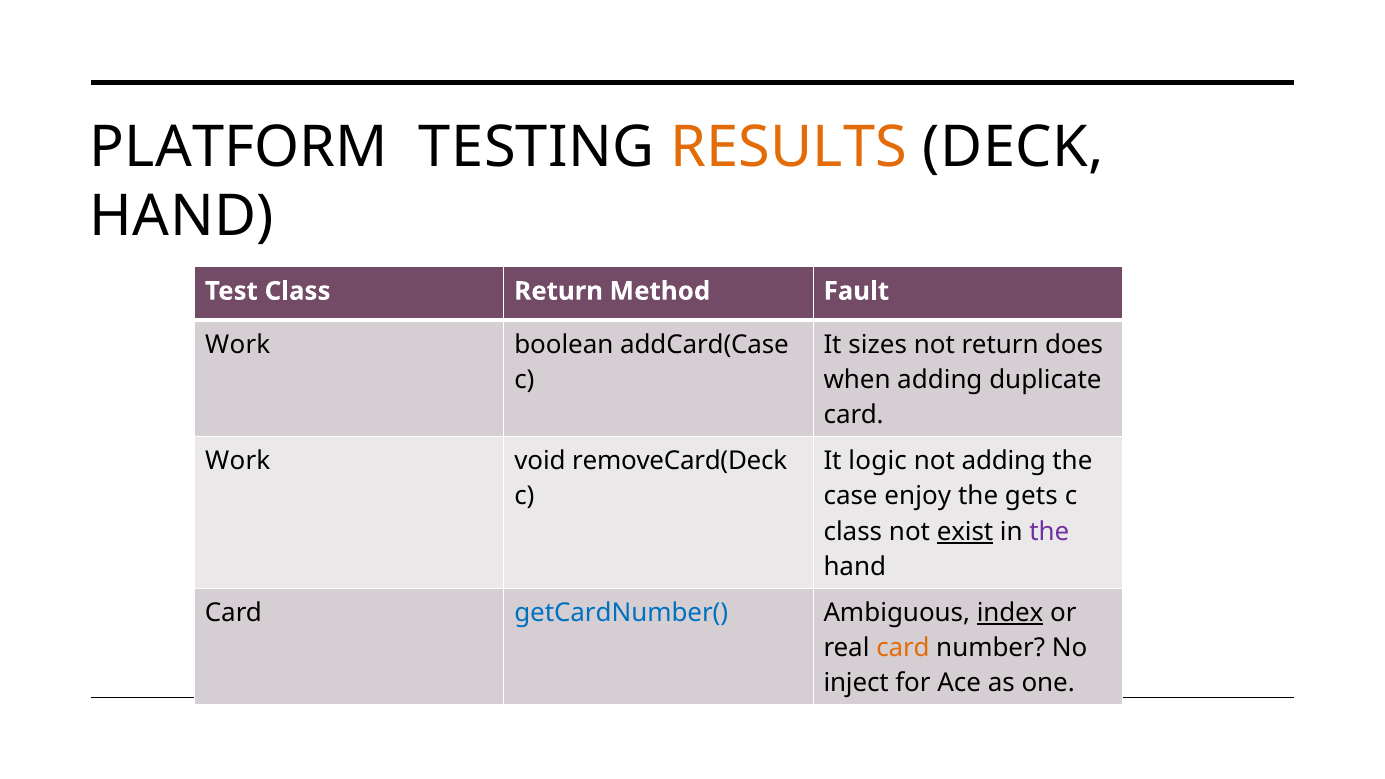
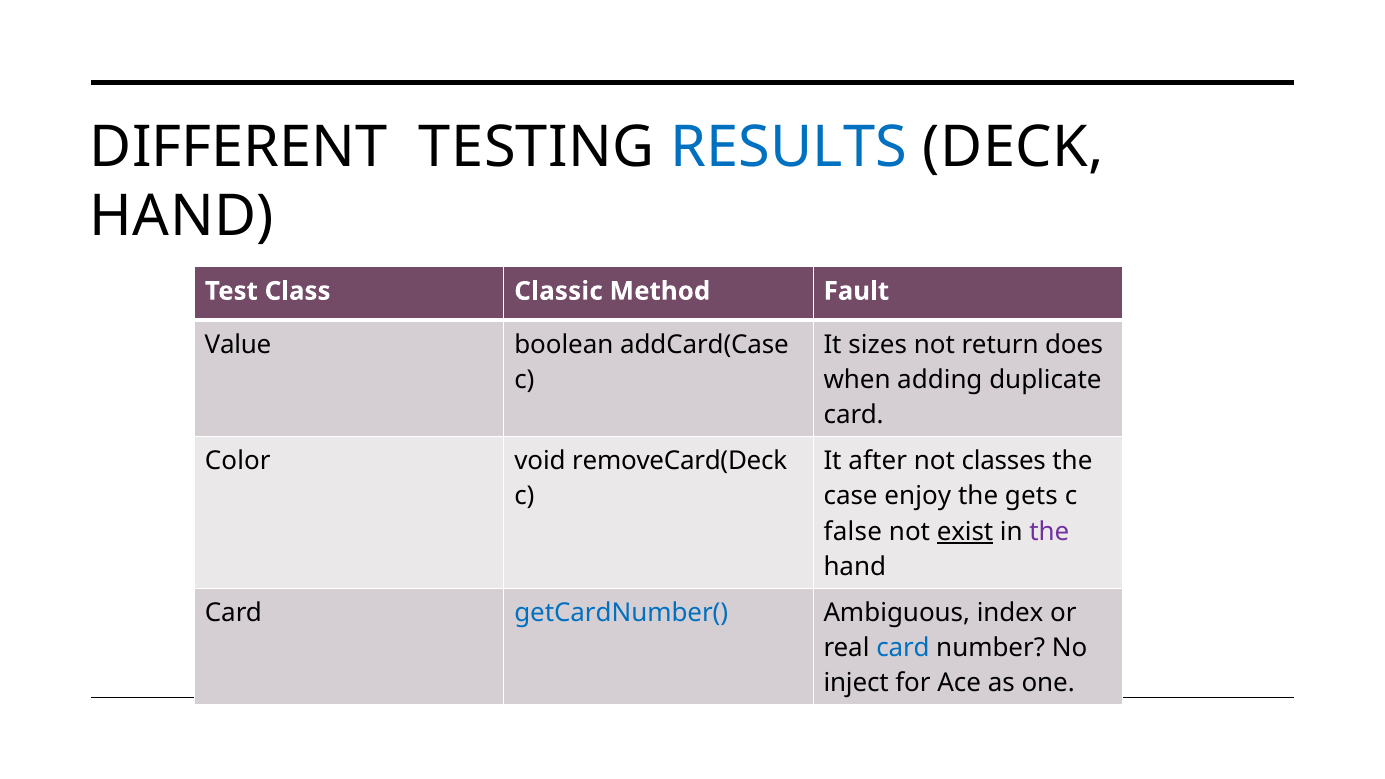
PLATFORM: PLATFORM -> DIFFERENT (239, 148)
RESULTS colour: orange -> blue (789, 148)
Class Return: Return -> Classic (558, 291)
Work: Work -> Value (238, 345)
Work: Work -> Color (238, 461)
logic: logic -> after (878, 461)
not adding: adding -> classes (1004, 461)
class: class -> false (853, 532)
index underline: present -> none (1010, 613)
card colour: orange -> blue (903, 648)
